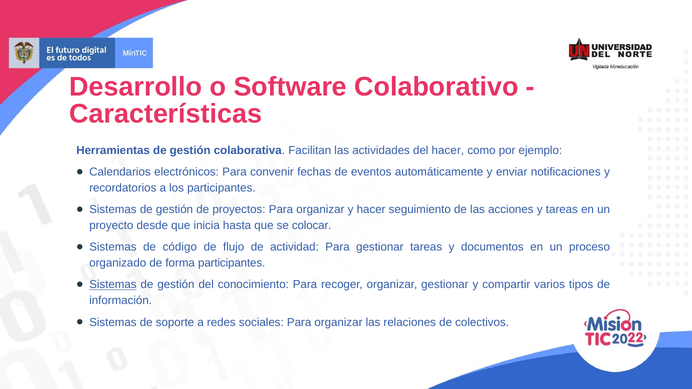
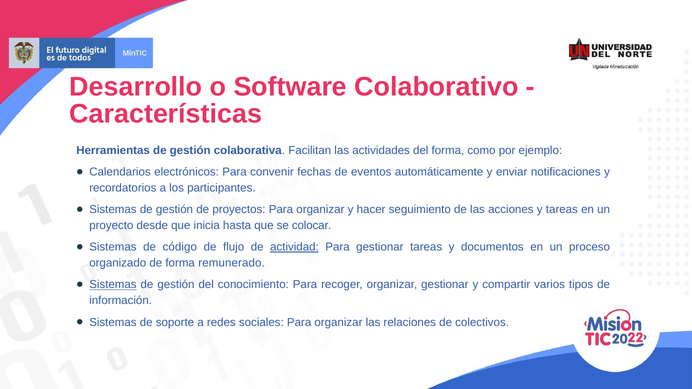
del hacer: hacer -> forma (448, 150)
actividad underline: none -> present (294, 247)
forma participantes: participantes -> remunerado (232, 263)
